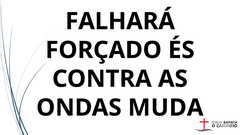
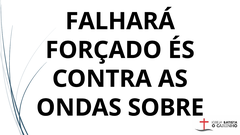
MUDA: MUDA -> SOBRE (166, 108)
